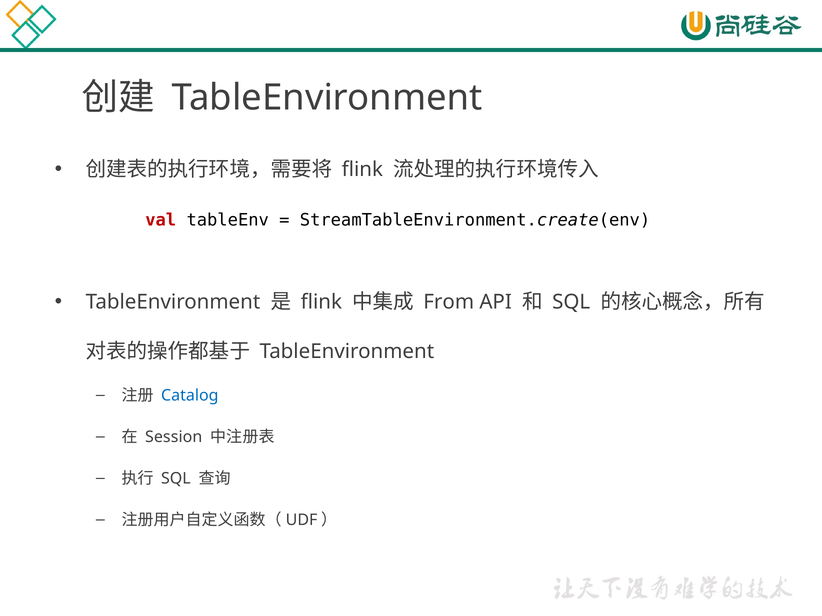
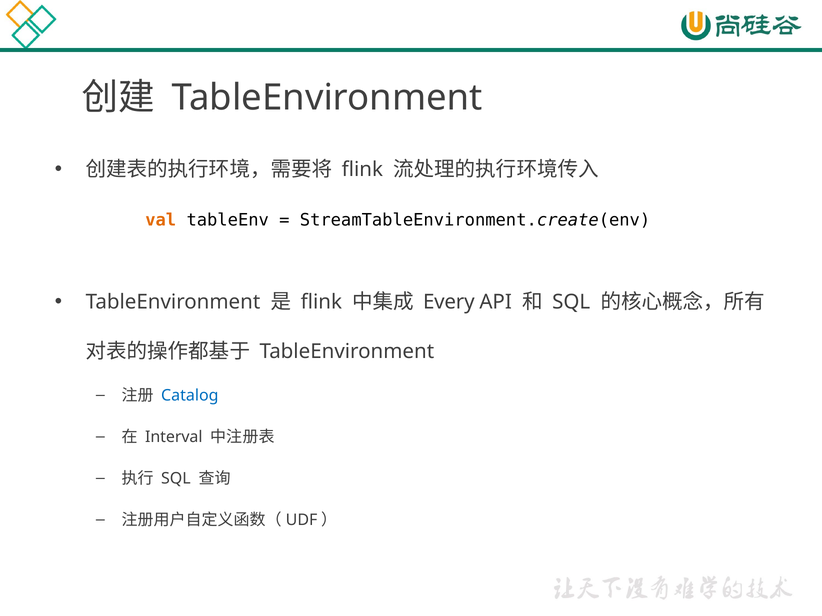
val colour: red -> orange (161, 220)
From: From -> Every (449, 302)
Session: Session -> Interval (174, 437)
